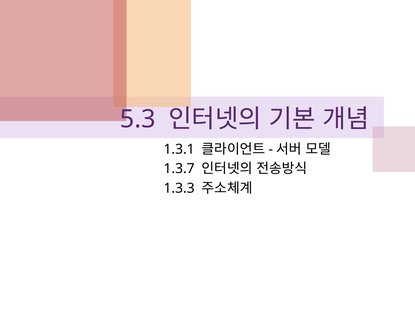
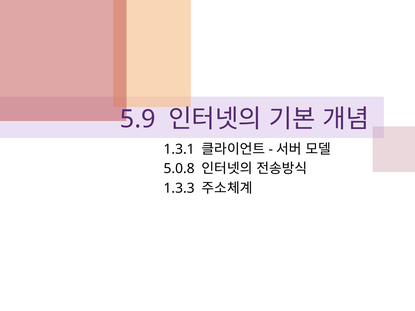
5.3: 5.3 -> 5.9 (138, 119)
1.3.7: 1.3.7 -> 5.0.8 (179, 169)
